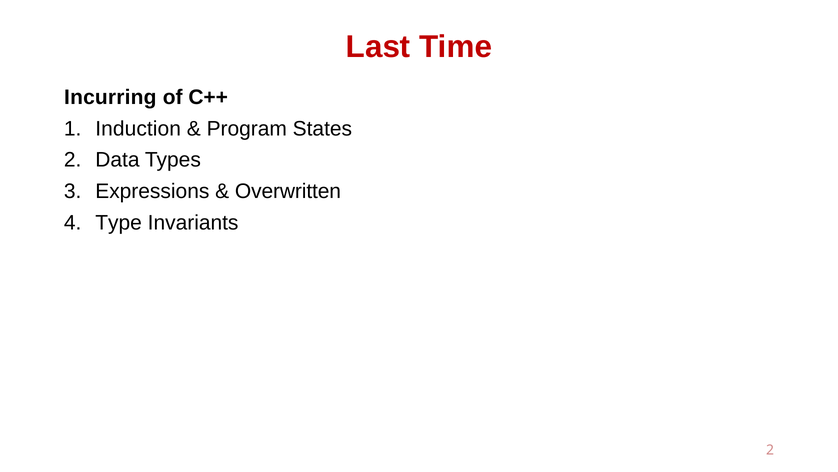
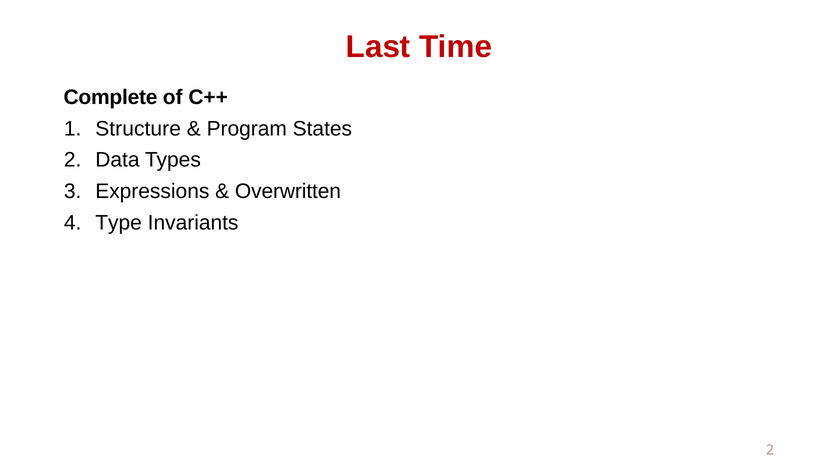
Incurring: Incurring -> Complete (111, 97)
Induction: Induction -> Structure (138, 128)
